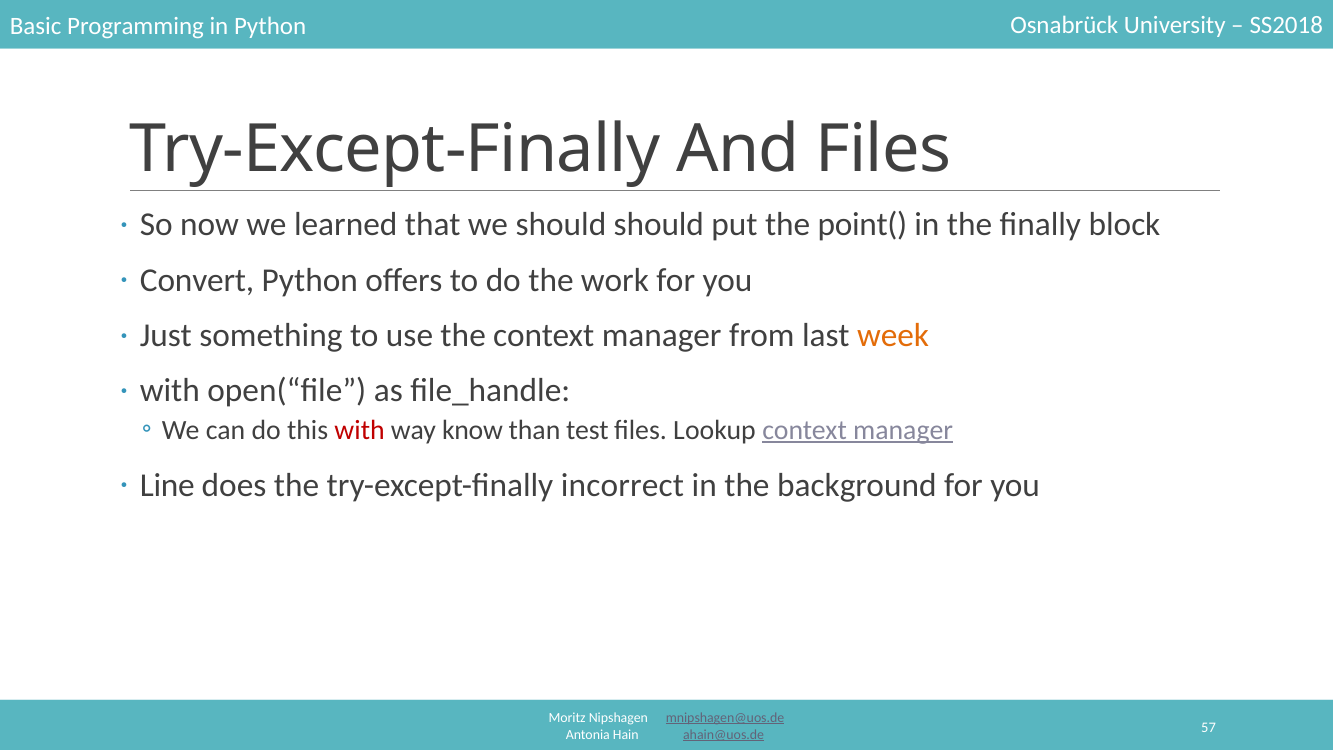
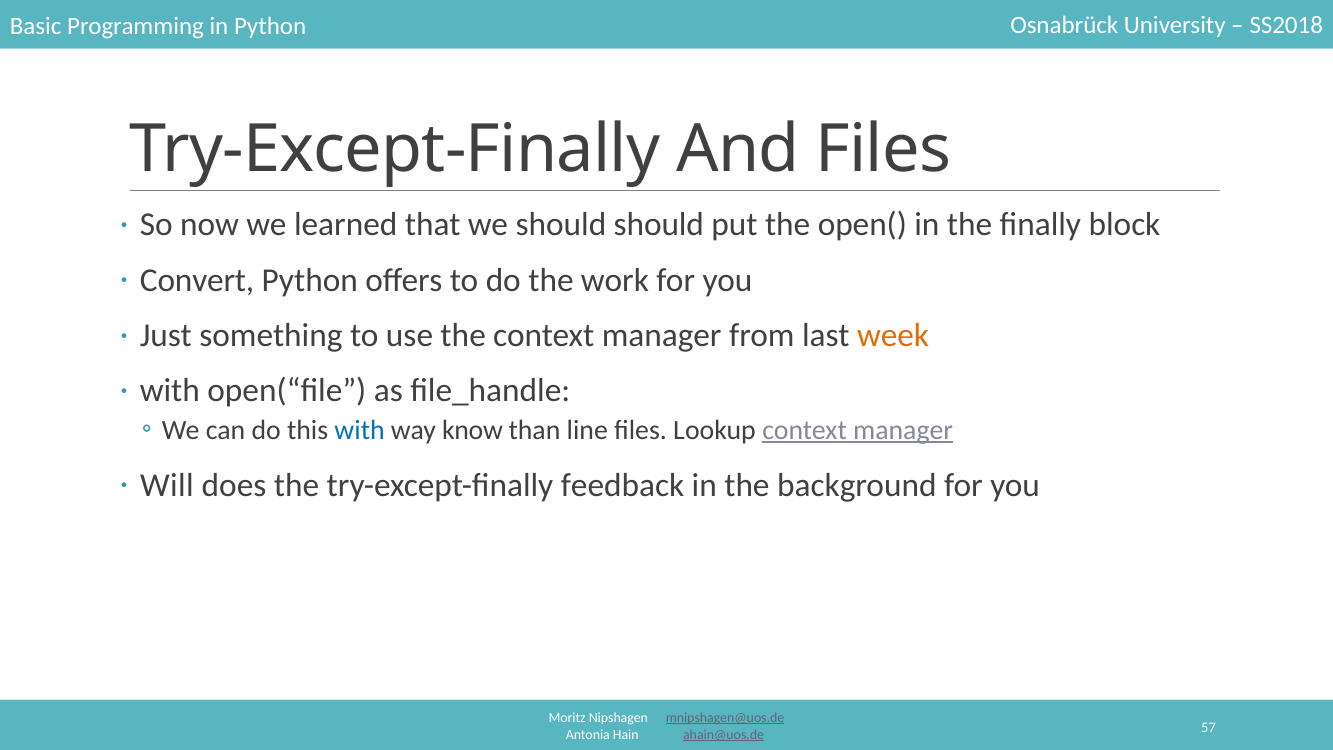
point(: point( -> open( (862, 225)
with colour: red -> blue (360, 430)
test: test -> line (587, 430)
Line: Line -> Will (167, 485)
incorrect: incorrect -> feedback (623, 485)
